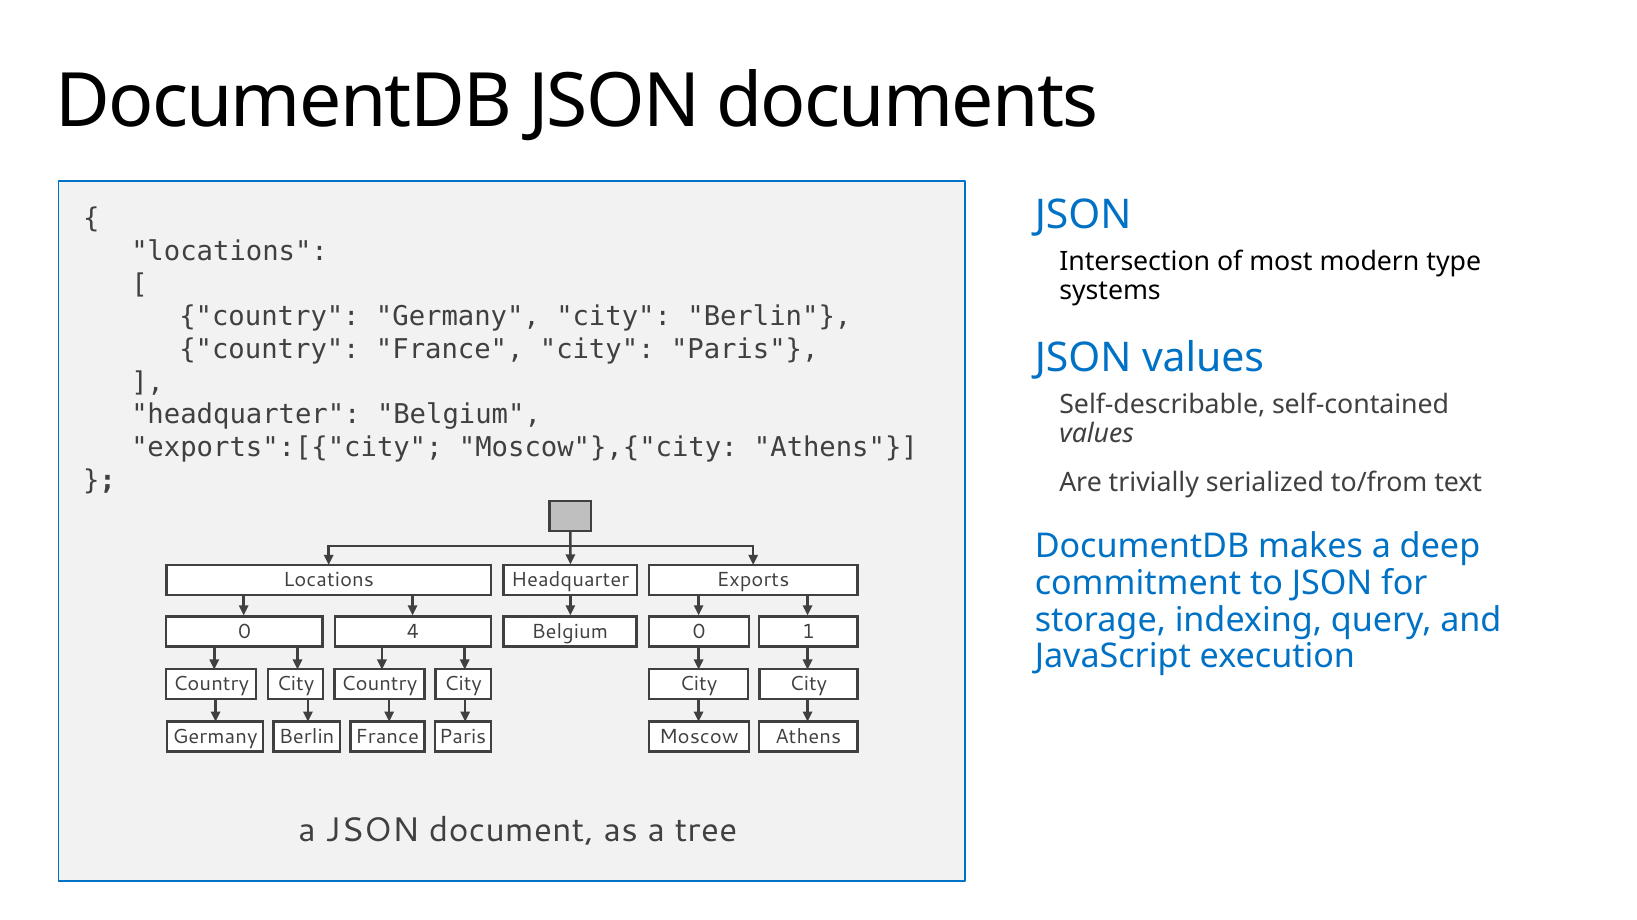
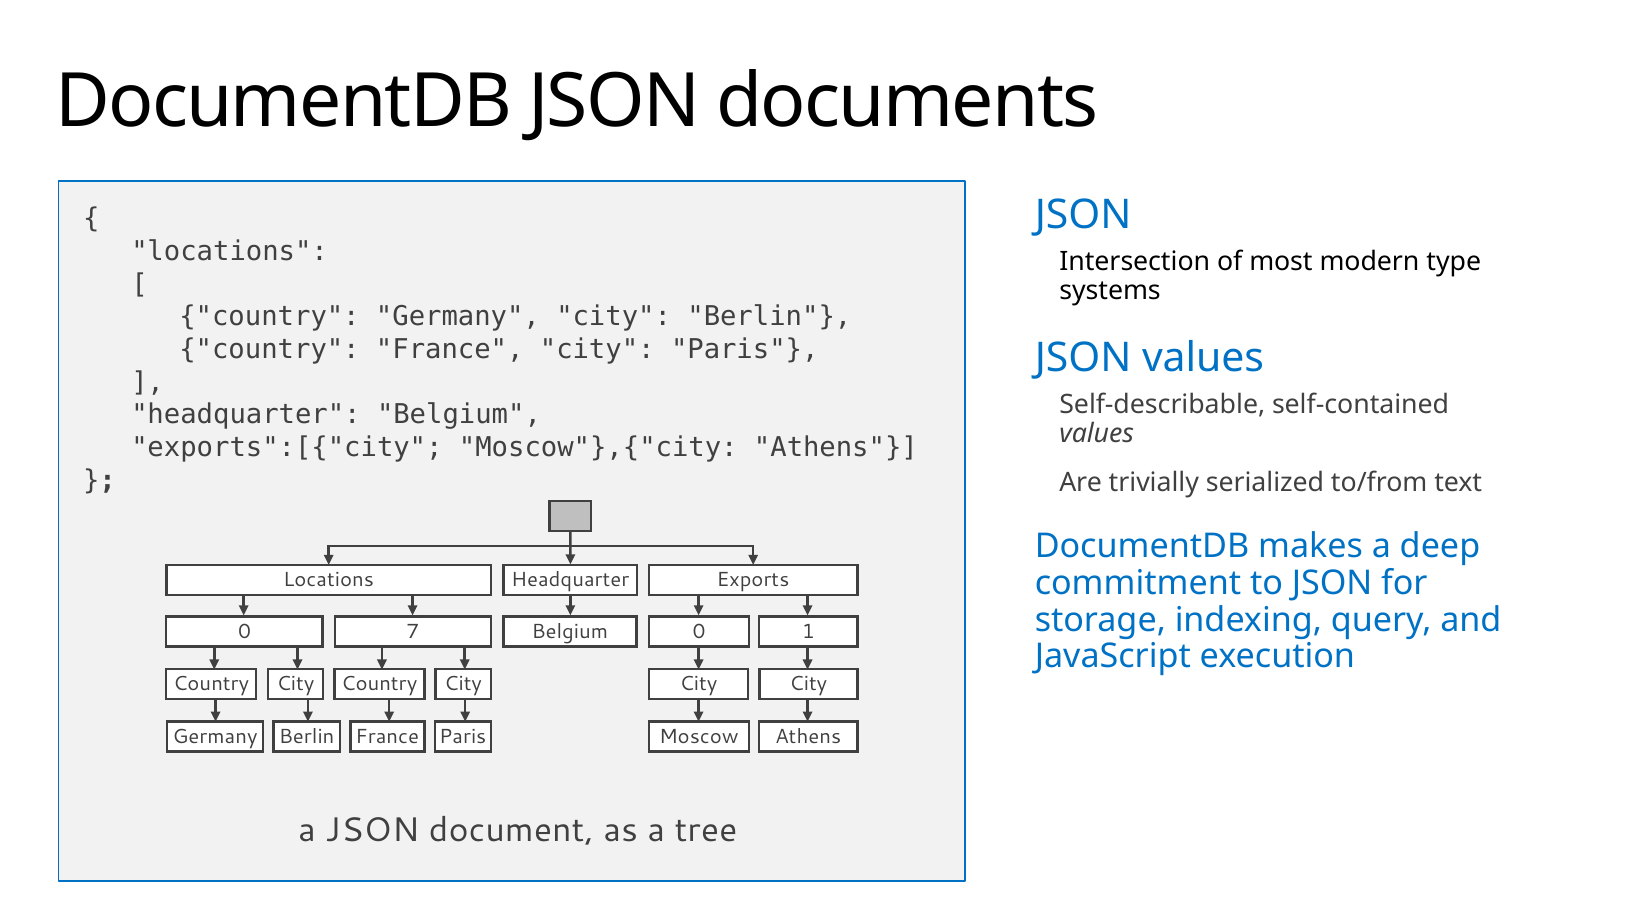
4: 4 -> 7 (413, 632)
